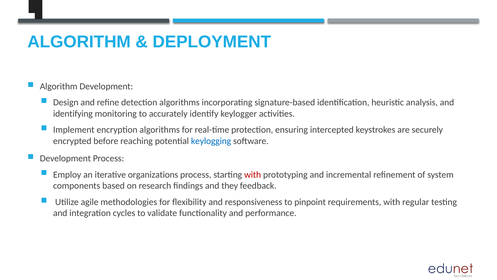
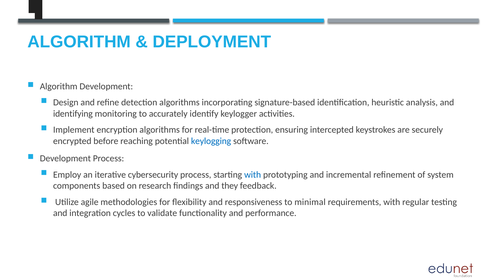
organizations: organizations -> cybersecurity (153, 174)
with colour: red -> blue (253, 174)
pinpoint: pinpoint -> minimal (310, 202)
